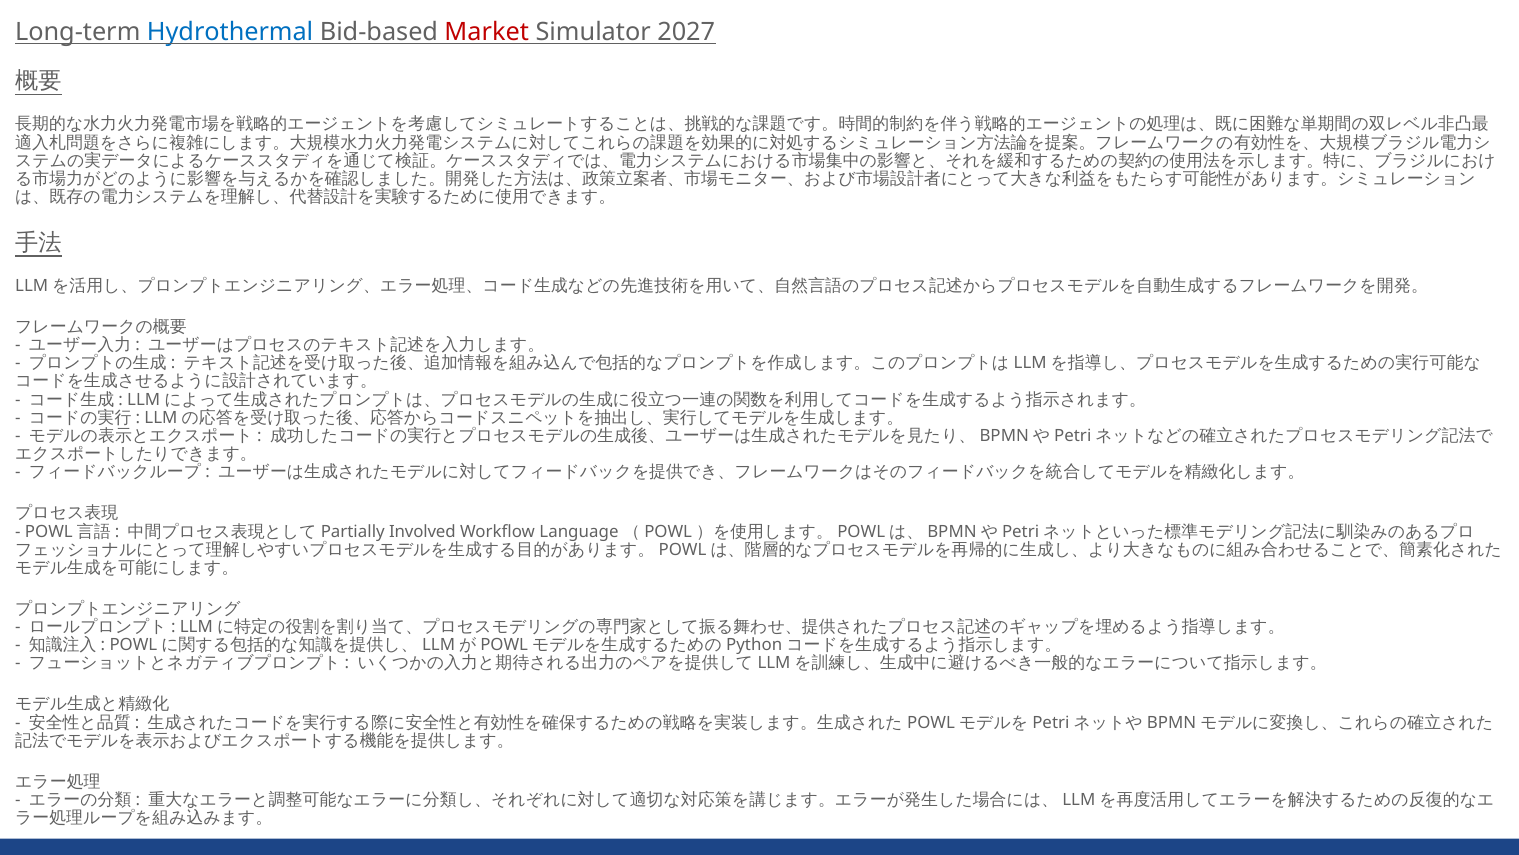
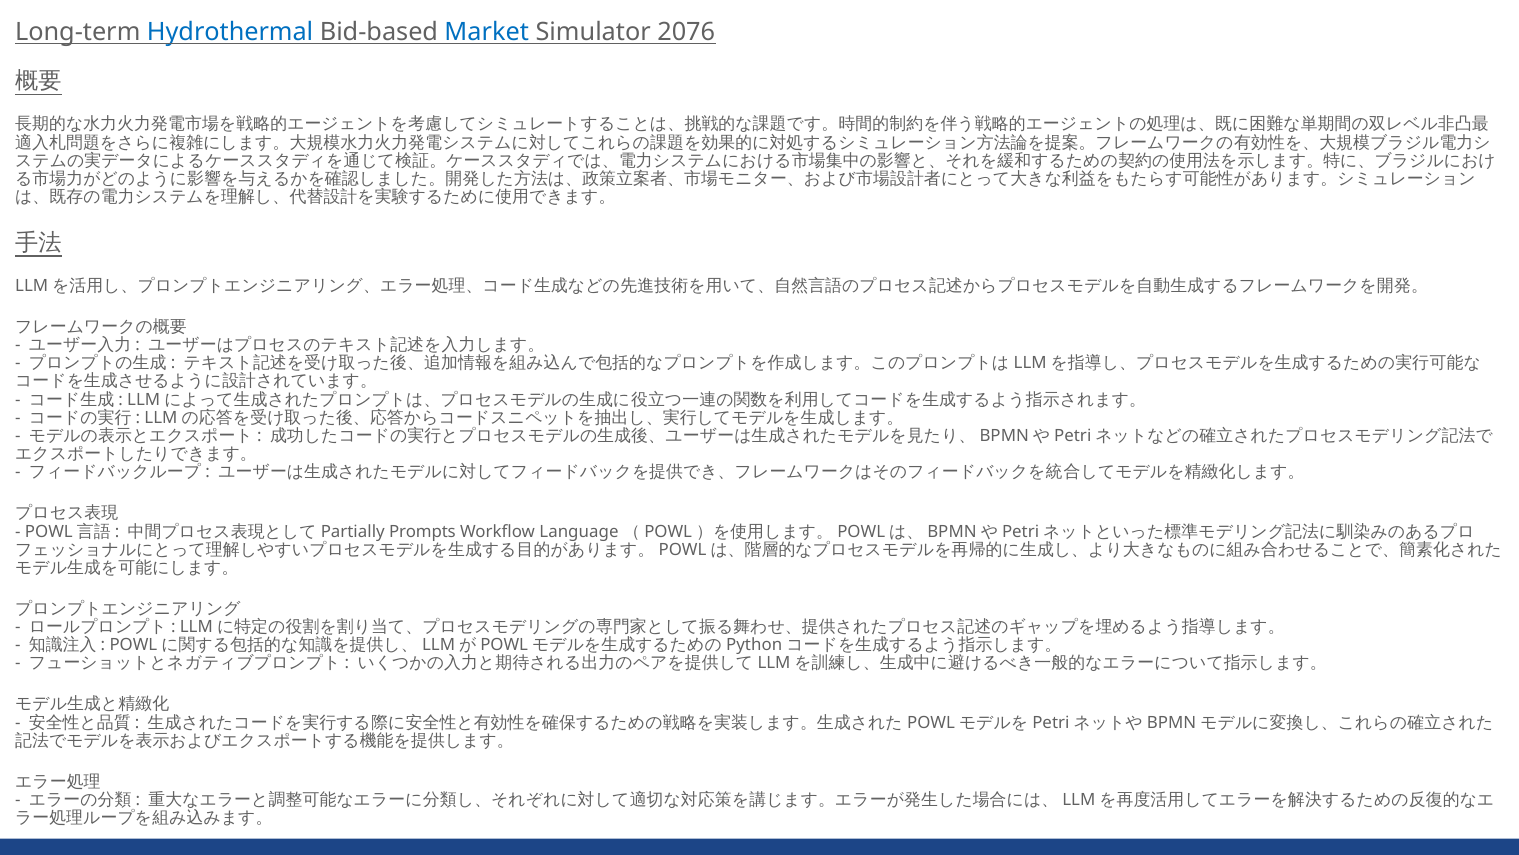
Market colour: red -> blue (487, 32)
2027: 2027 -> 2076 (686, 32)
Involved: Involved -> Prompts (422, 531)
